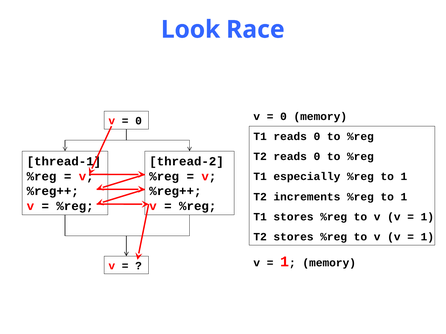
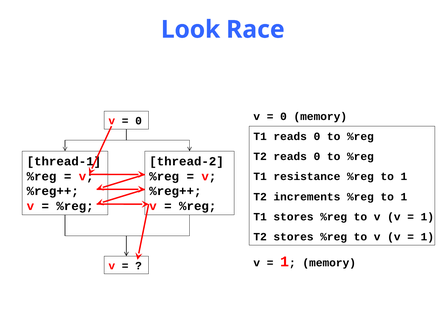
especially: especially -> resistance (307, 177)
